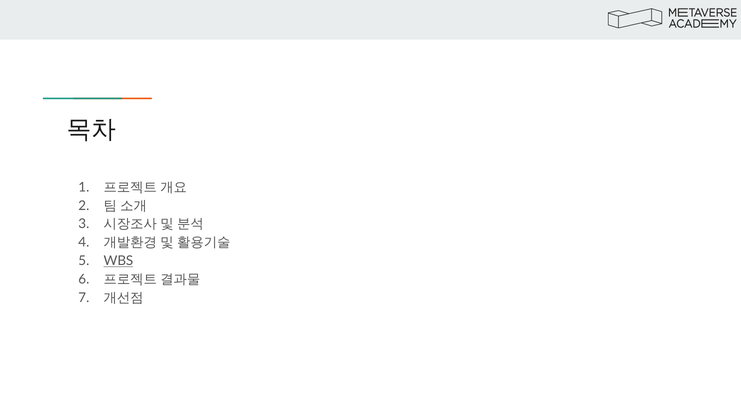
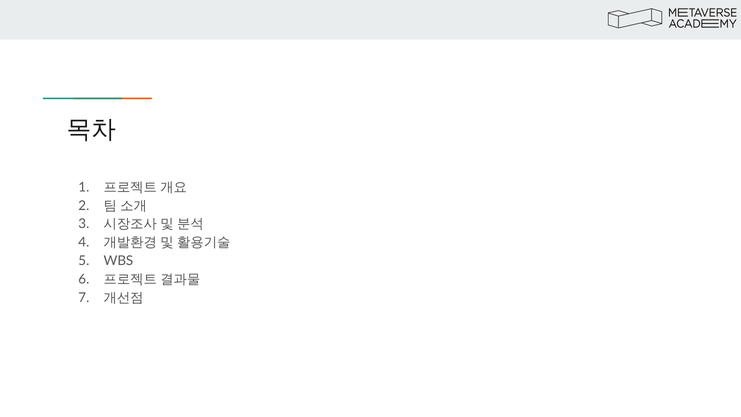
WBS underline: present -> none (118, 261)
